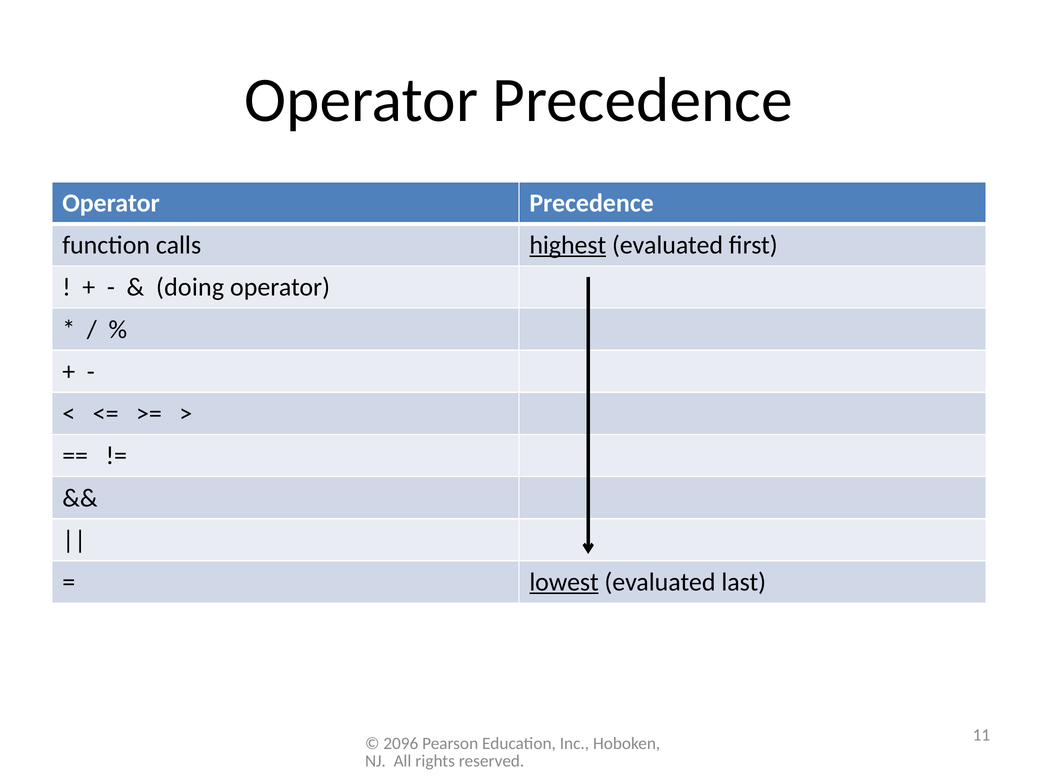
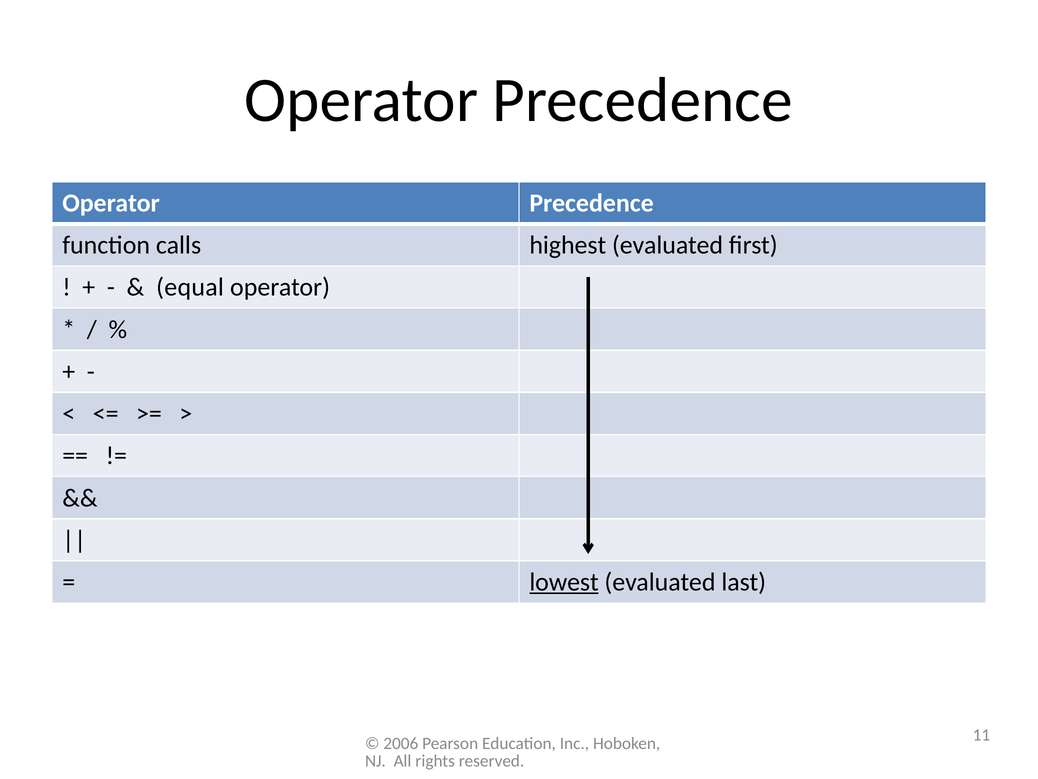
highest underline: present -> none (568, 245)
doing: doing -> equal (190, 287)
2096: 2096 -> 2006 (401, 743)
